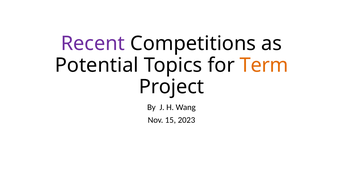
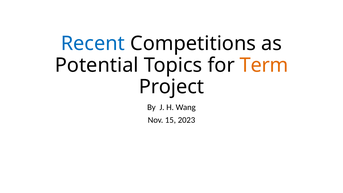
Recent colour: purple -> blue (93, 44)
